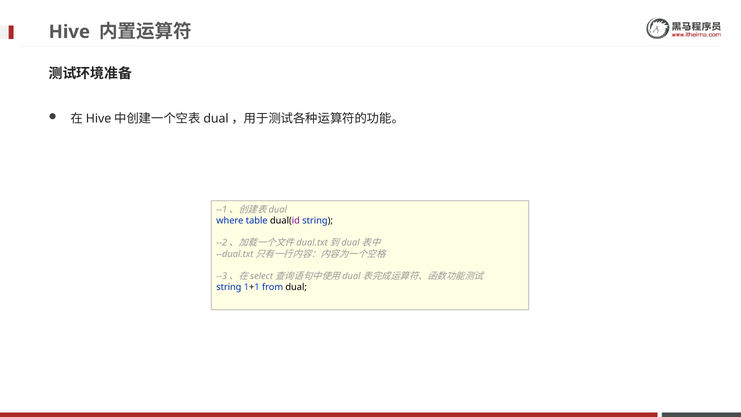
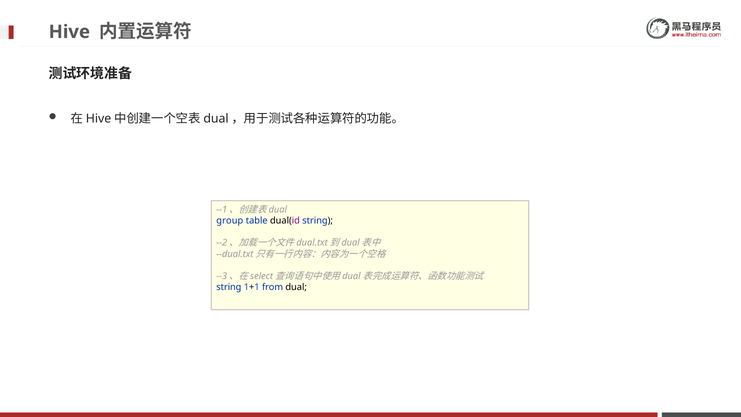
where: where -> group (230, 221)
